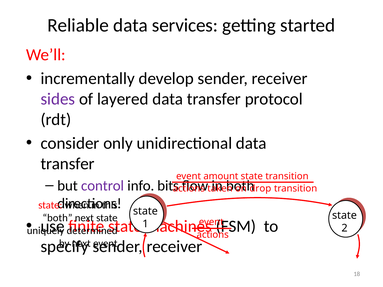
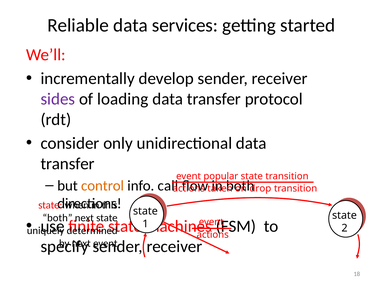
layered: layered -> loading (123, 99)
amount: amount -> popular (221, 176)
control colour: purple -> orange (103, 186)
bits: bits -> call (168, 186)
